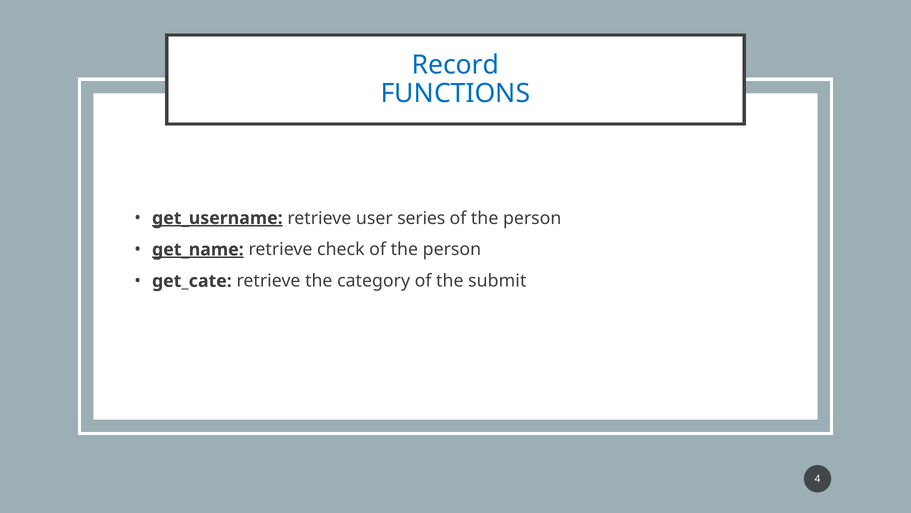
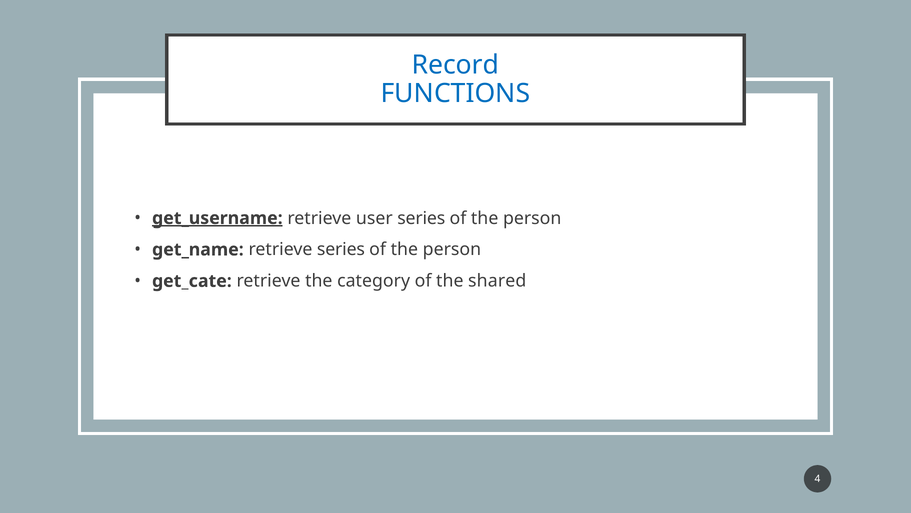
get_name underline: present -> none (198, 249)
retrieve check: check -> series (341, 249)
submit: submit -> shared (497, 281)
